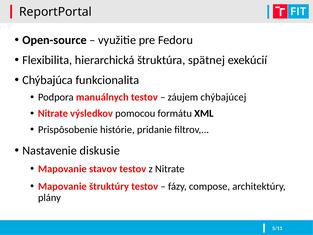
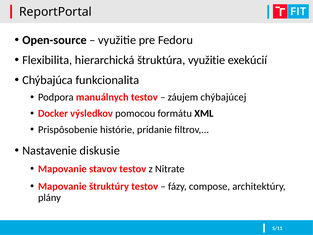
štruktúra spätnej: spätnej -> využitie (207, 60)
Nitrate: Nitrate -> Docker (53, 113)
